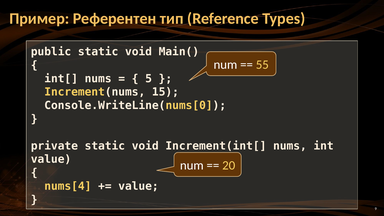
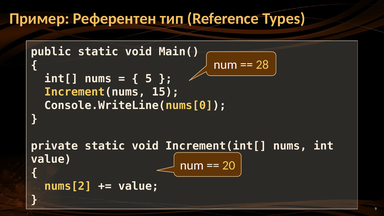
55: 55 -> 28 (262, 65)
nums[4: nums[4 -> nums[2 (68, 186)
